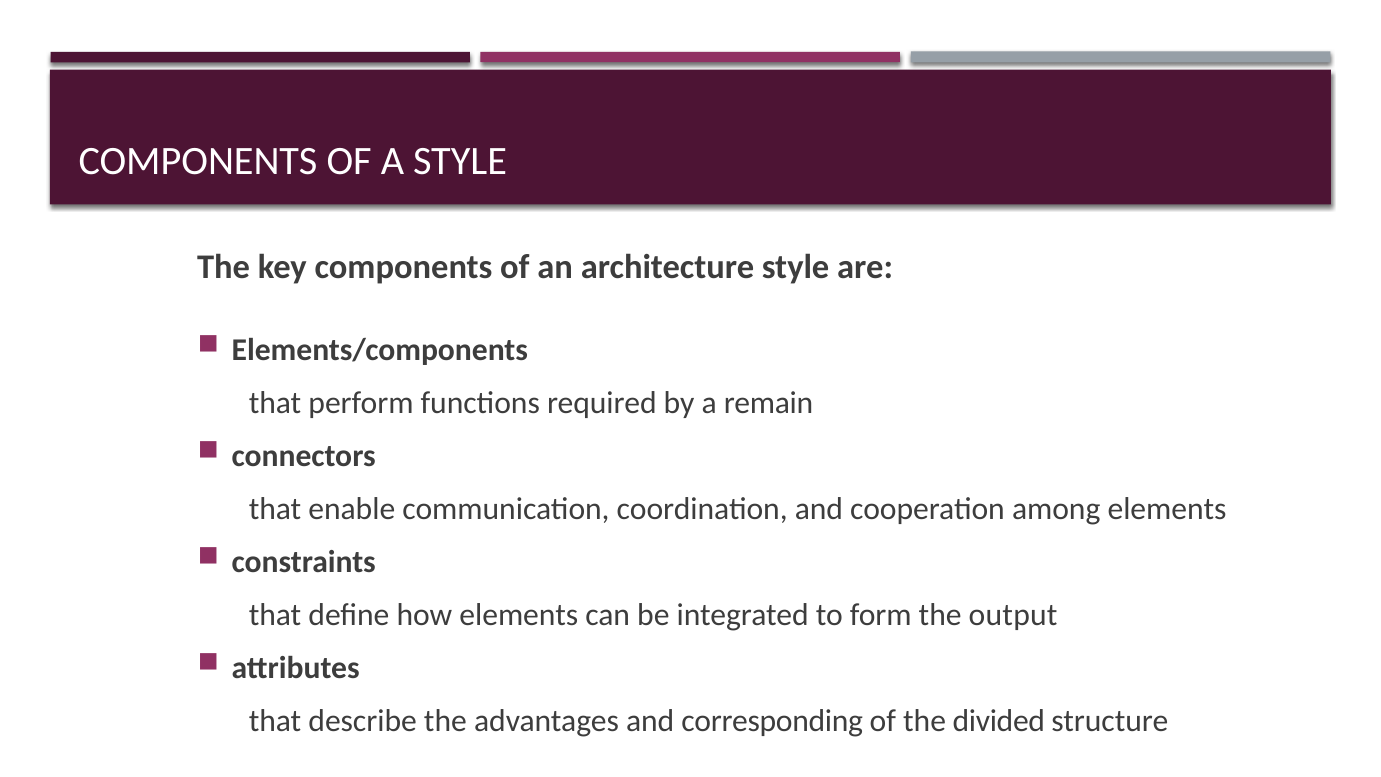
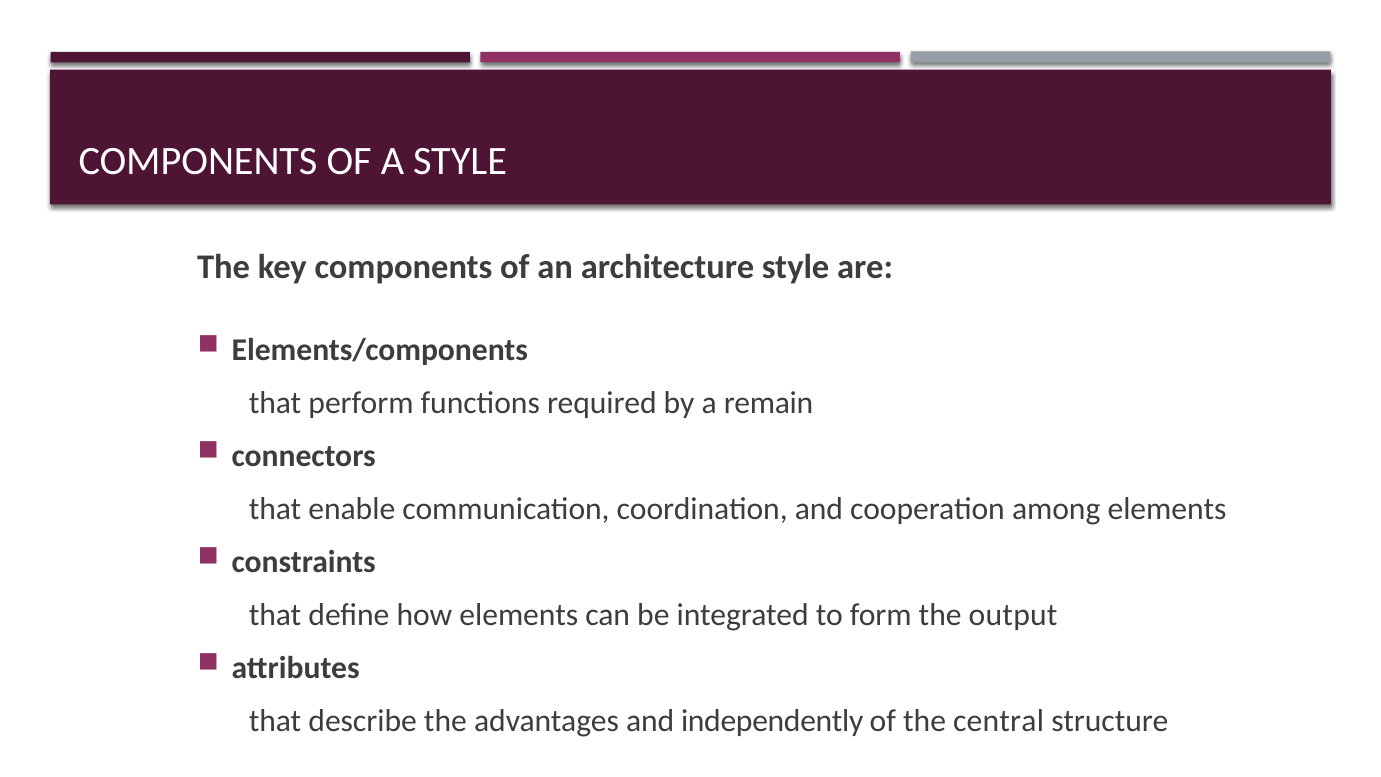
corresponding: corresponding -> independently (772, 721)
divided: divided -> central (999, 721)
